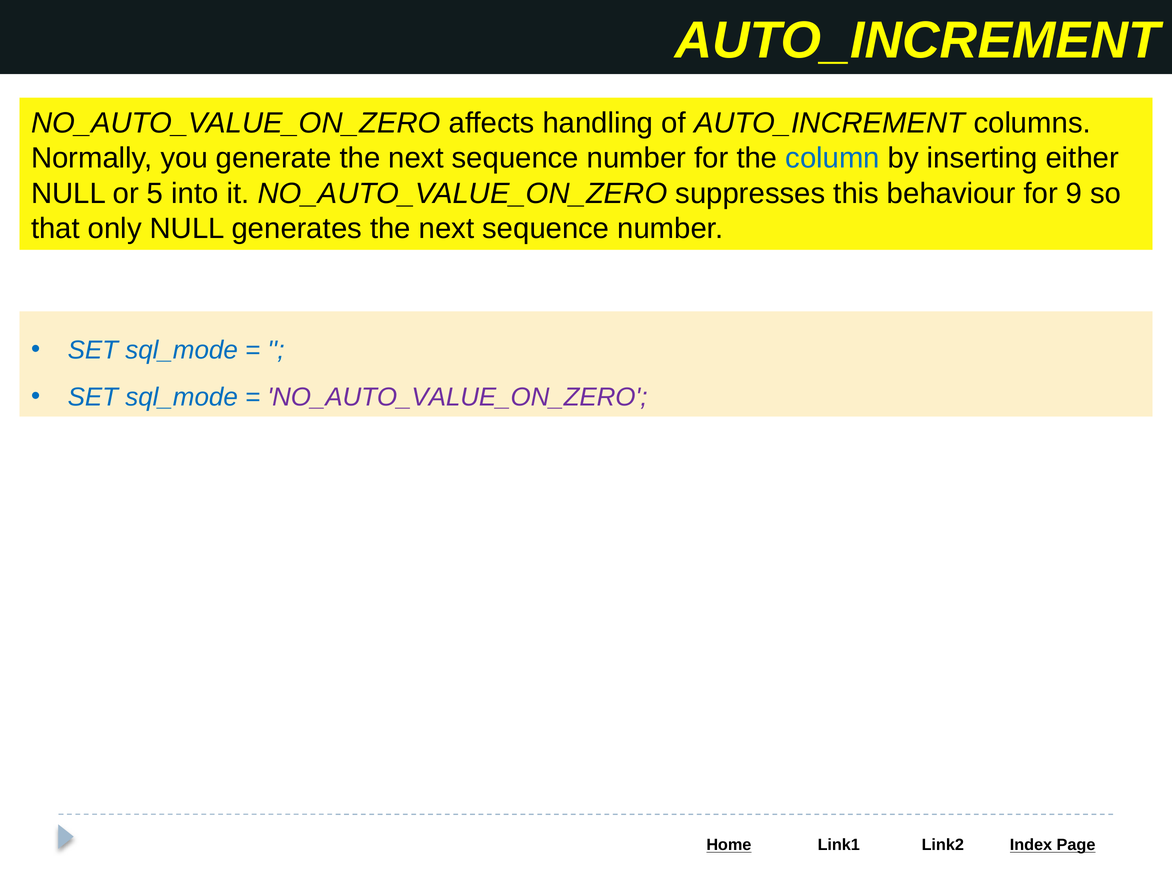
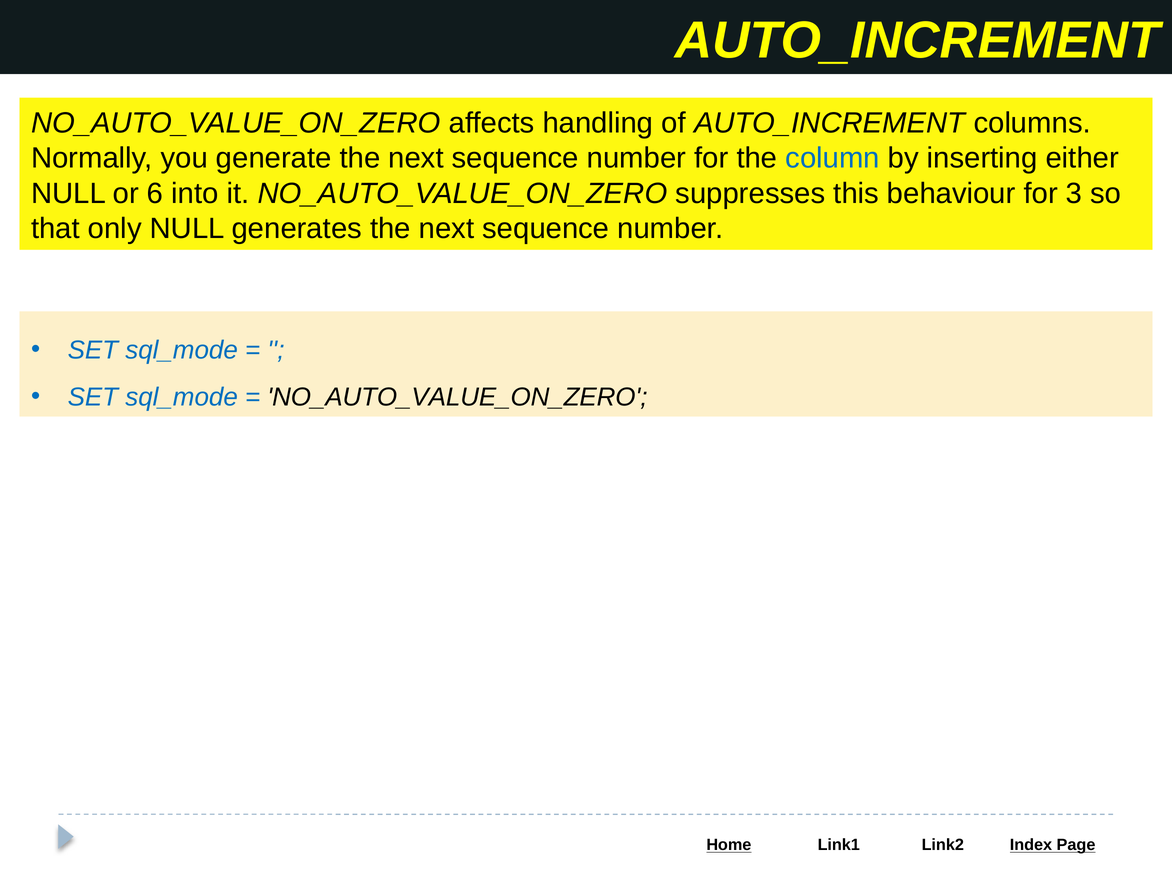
5: 5 -> 6 (155, 193)
9: 9 -> 3 (1074, 193)
NO_AUTO_VALUE_ON_ZERO colour: purple -> black (457, 397)
